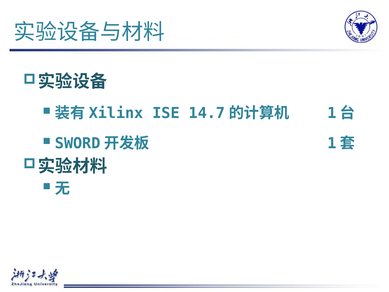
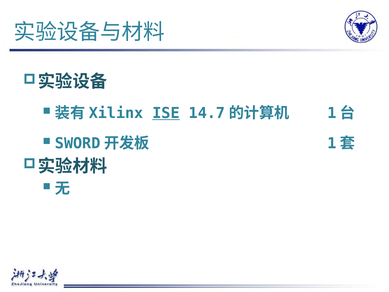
ISE underline: none -> present (166, 113)
